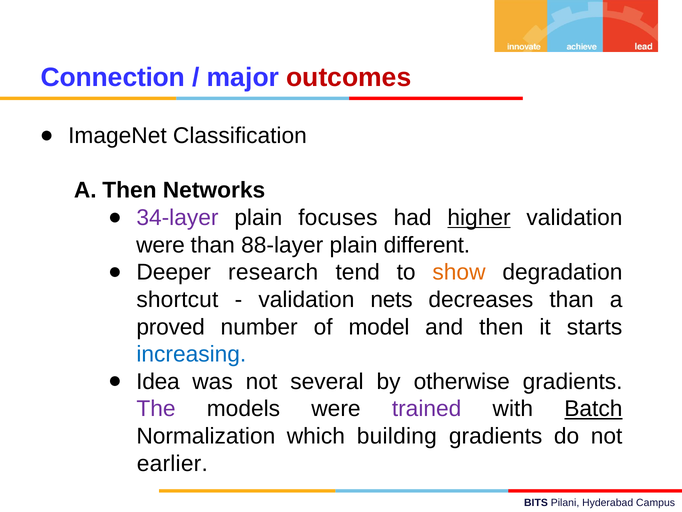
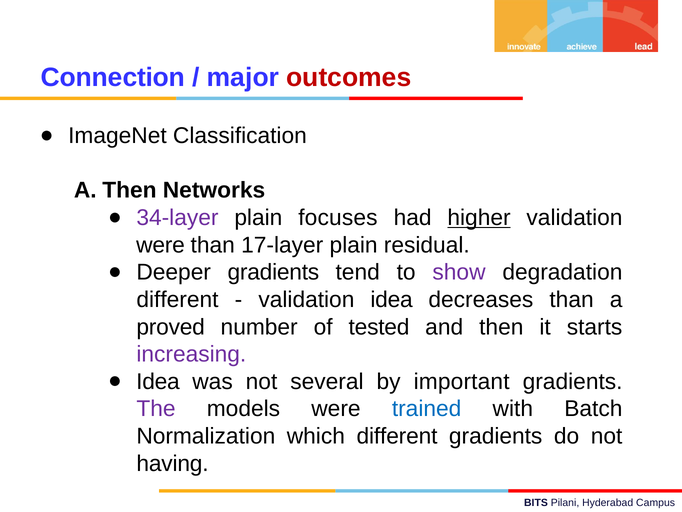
88-layer: 88-layer -> 17-layer (282, 245)
different: different -> residual (427, 245)
Deeper research: research -> gradients (273, 272)
show colour: orange -> purple (459, 272)
shortcut: shortcut -> different (177, 299)
validation nets: nets -> idea (392, 299)
model: model -> tested (379, 327)
increasing colour: blue -> purple (191, 354)
otherwise: otherwise -> important (462, 381)
trained colour: purple -> blue (427, 409)
Batch underline: present -> none (593, 409)
which building: building -> different (397, 436)
earlier: earlier -> having (173, 463)
